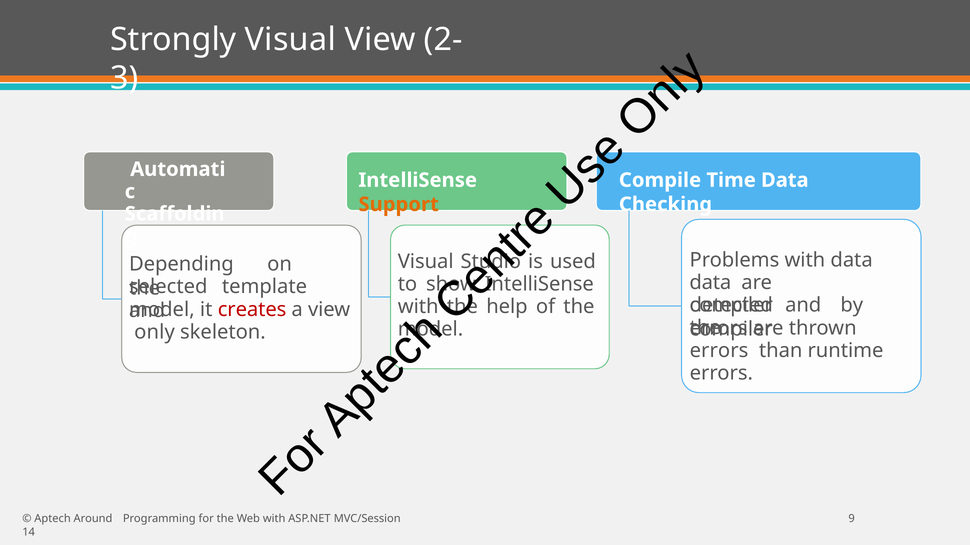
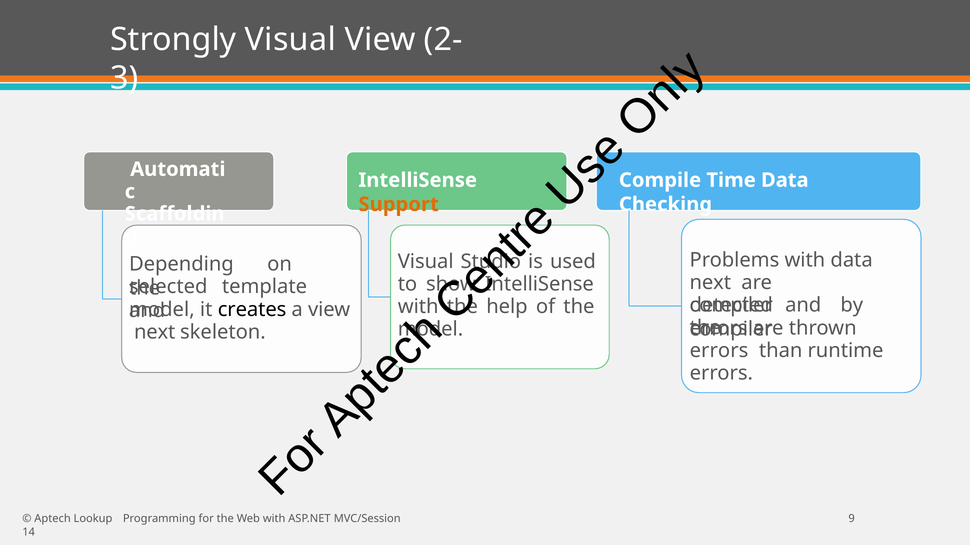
data: data -> next (710, 283)
creates colour: red -> black (252, 310)
only: only -> next (155, 332)
Around: Around -> Lookup (93, 519)
